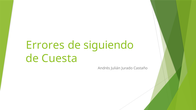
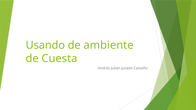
Errores: Errores -> Usando (45, 45)
siguiendo: siguiendo -> ambiente (109, 45)
